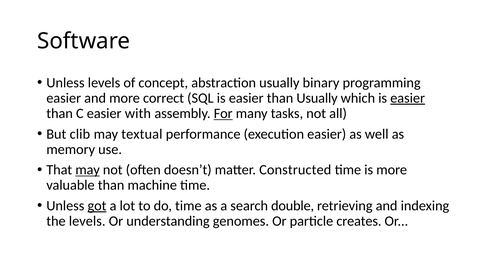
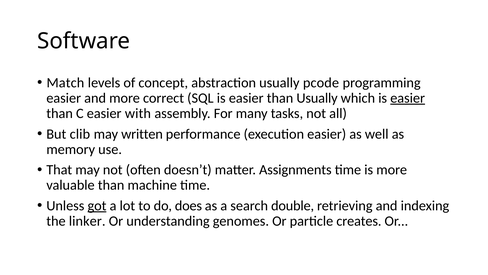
Unless: Unless -> Match (65, 83)
binary: binary -> pcode (321, 83)
For underline: present -> none (223, 113)
textual: textual -> written (142, 134)
may underline: present -> none (88, 170)
Constructed: Constructed -> Assignments (295, 170)
do time: time -> does (188, 205)
the levels: levels -> linker (87, 221)
